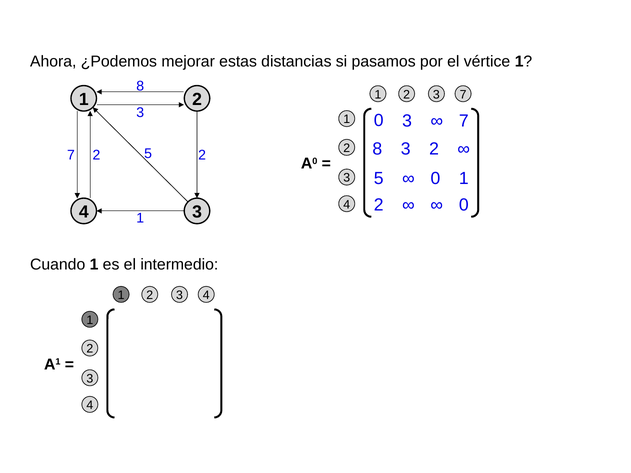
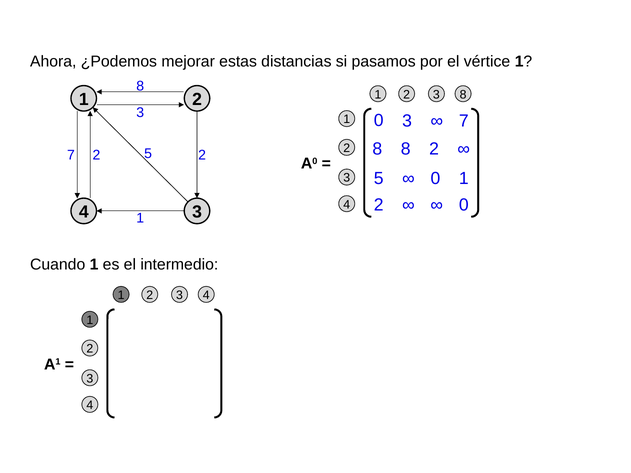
1 7: 7 -> 8 (463, 95)
3: 3 -> 8 (406, 149)
